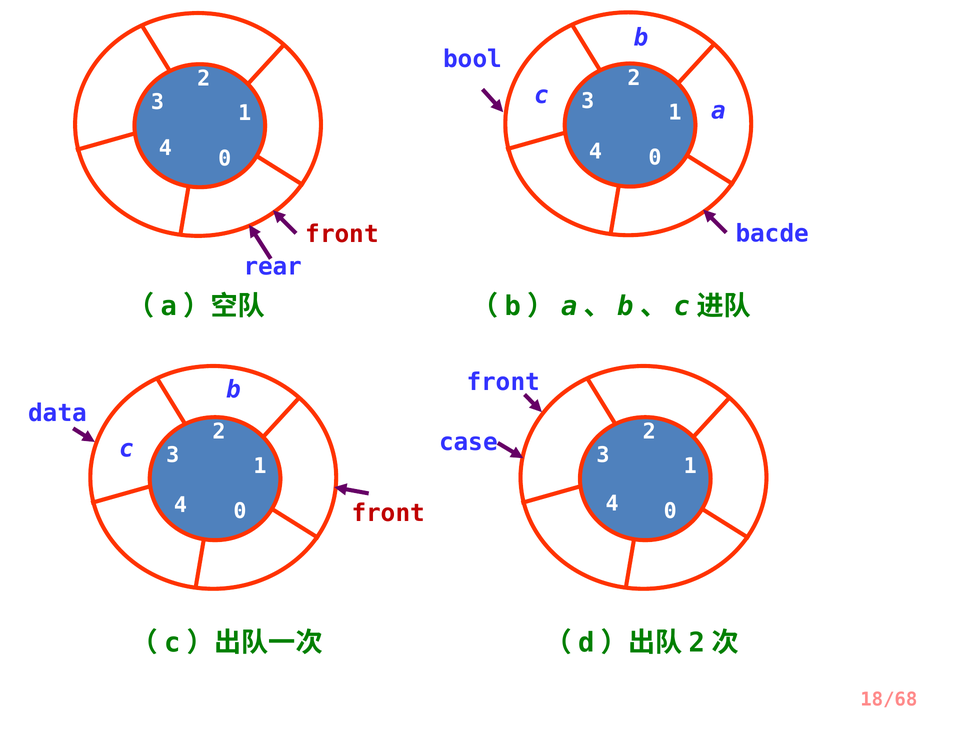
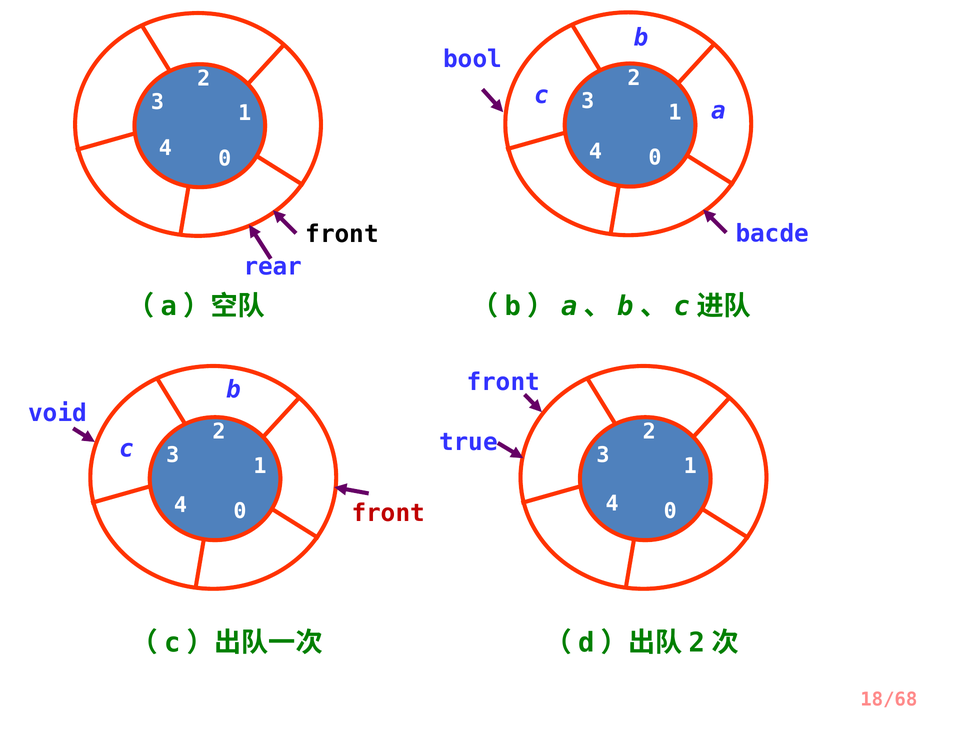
front colour: red -> black (342, 234)
data: data -> void (58, 413)
case: case -> true (468, 442)
